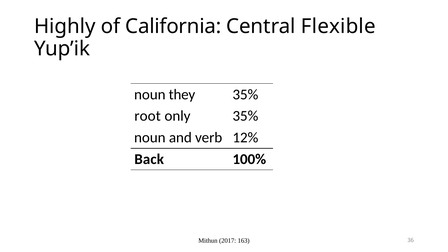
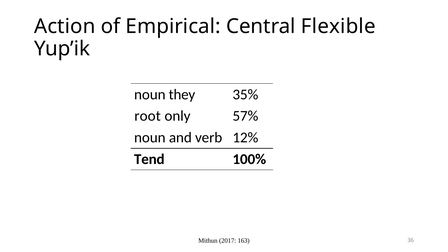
Highly: Highly -> Action (65, 27)
California: California -> Empirical (173, 27)
only 35%: 35% -> 57% (245, 116)
Back: Back -> Tend (149, 159)
